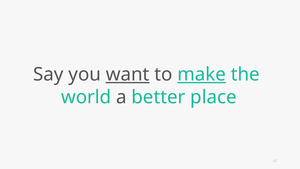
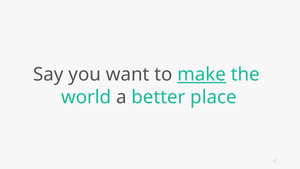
want underline: present -> none (128, 74)
